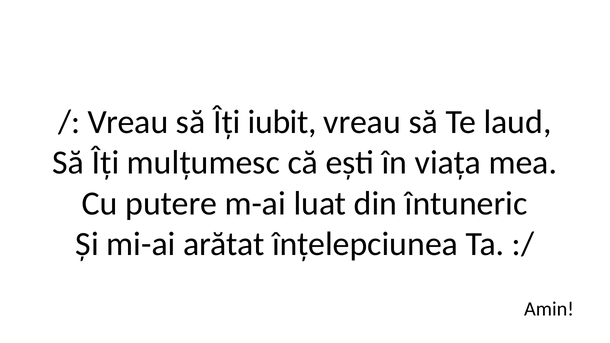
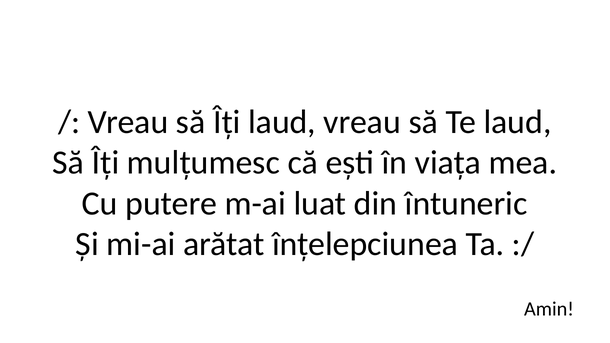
Îți iubit: iubit -> laud (282, 122)
